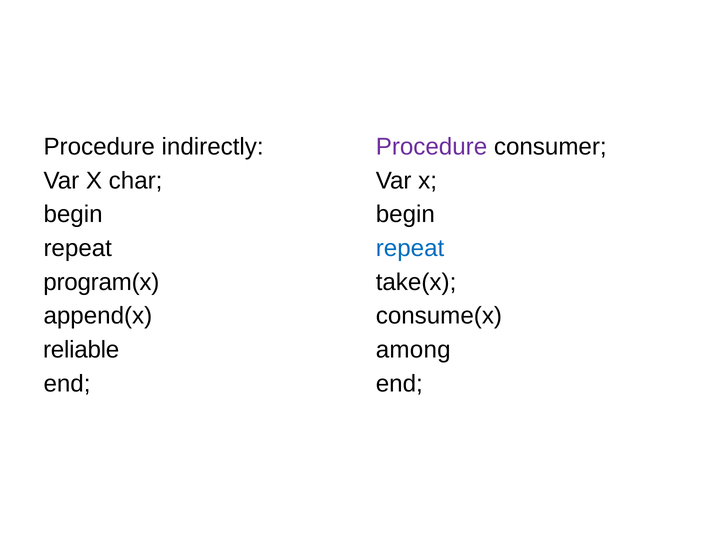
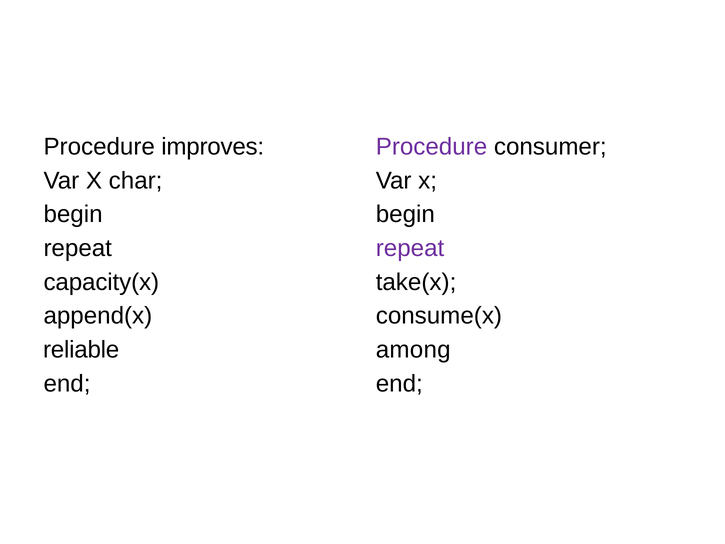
indirectly: indirectly -> improves (213, 147)
repeat colour: blue -> purple (410, 248)
program(x: program(x -> capacity(x (101, 282)
